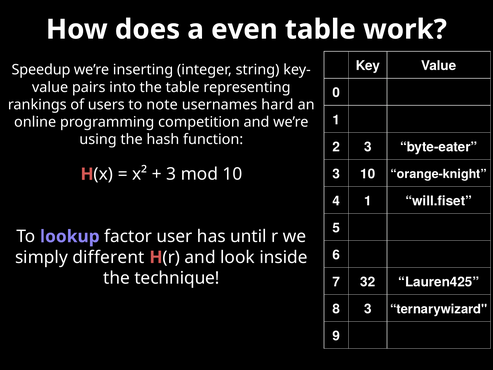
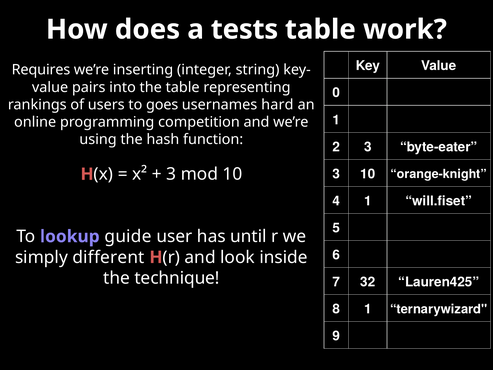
even: even -> tests (245, 29)
Speedup: Speedup -> Requires (41, 70)
note: note -> goes (162, 105)
factor: factor -> guide (128, 236)
8 3: 3 -> 1 (368, 309)
